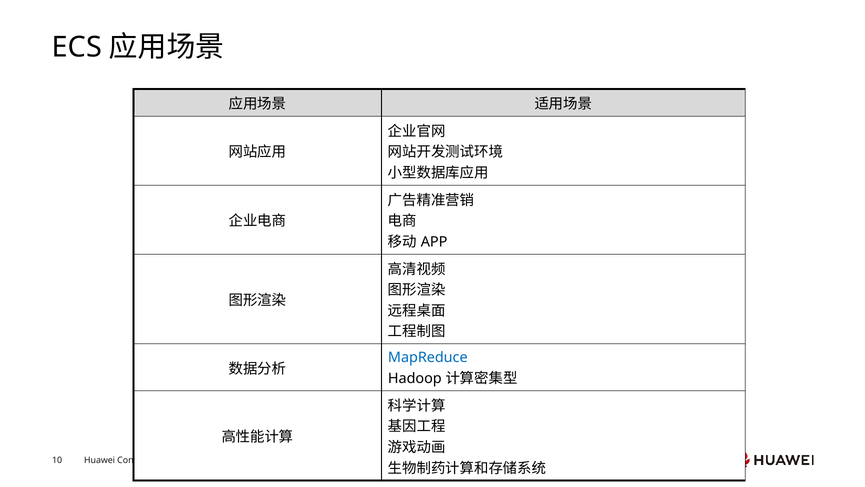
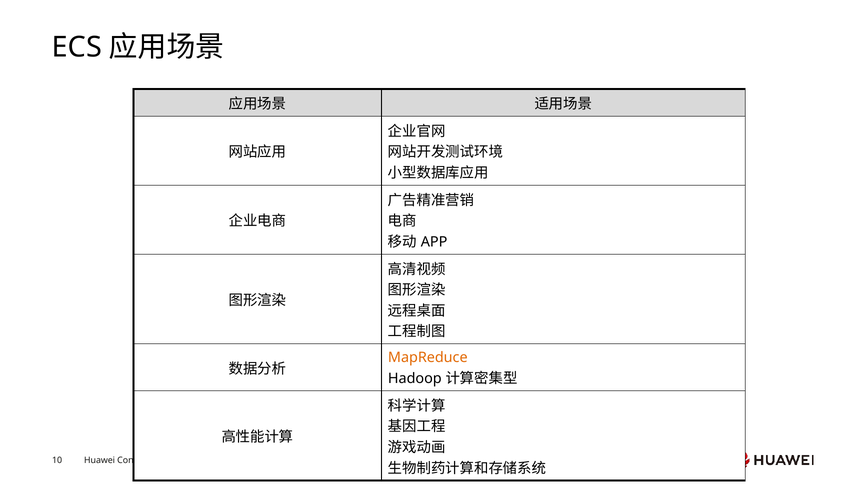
MapReduce colour: blue -> orange (428, 357)
